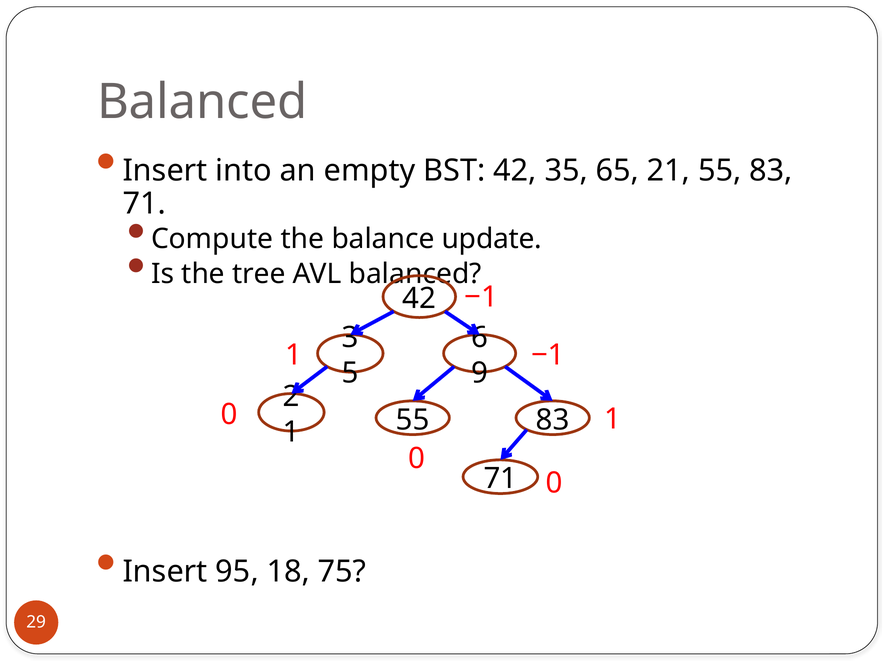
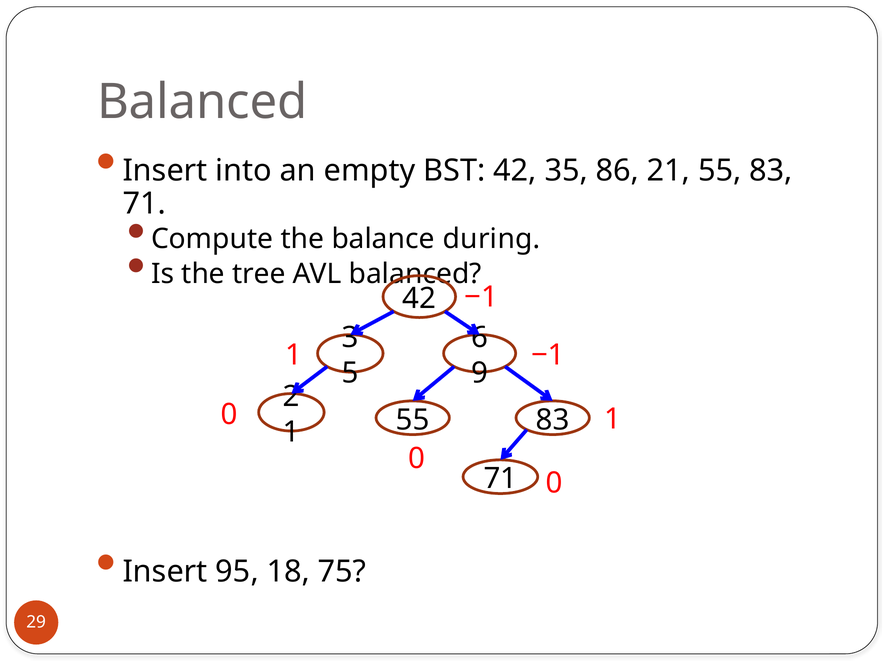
65: 65 -> 86 (617, 170)
update: update -> during (492, 239)
